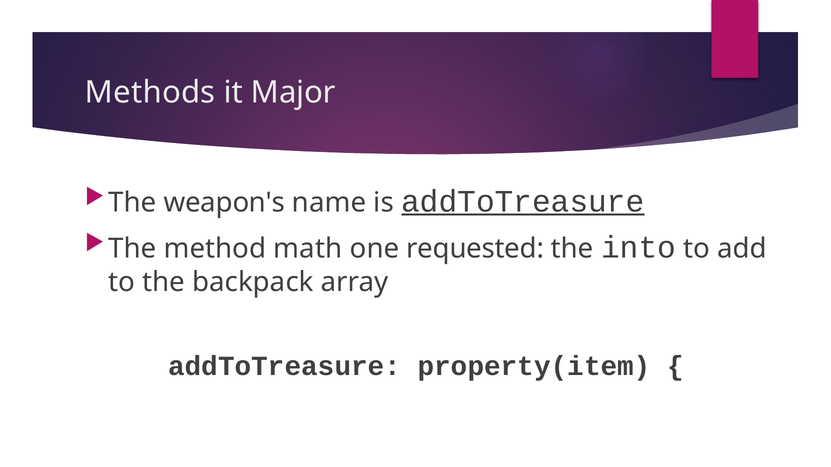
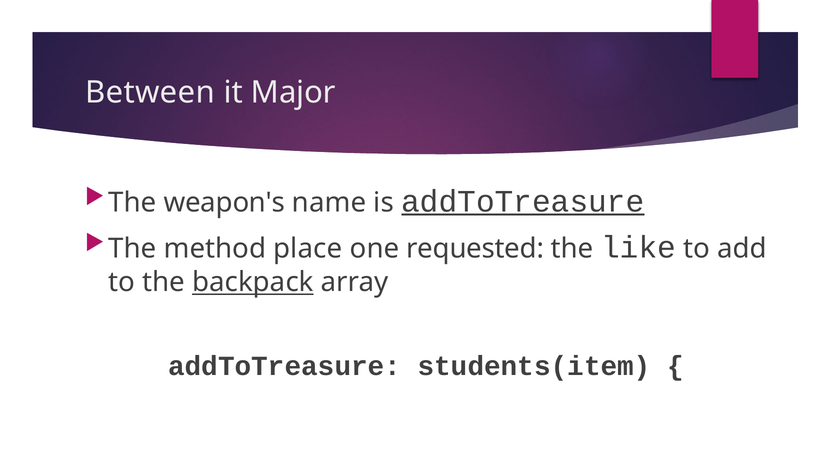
Methods: Methods -> Between (150, 93)
math: math -> place (308, 249)
into: into -> like (639, 248)
backpack underline: none -> present (253, 283)
property(item: property(item -> students(item (534, 366)
